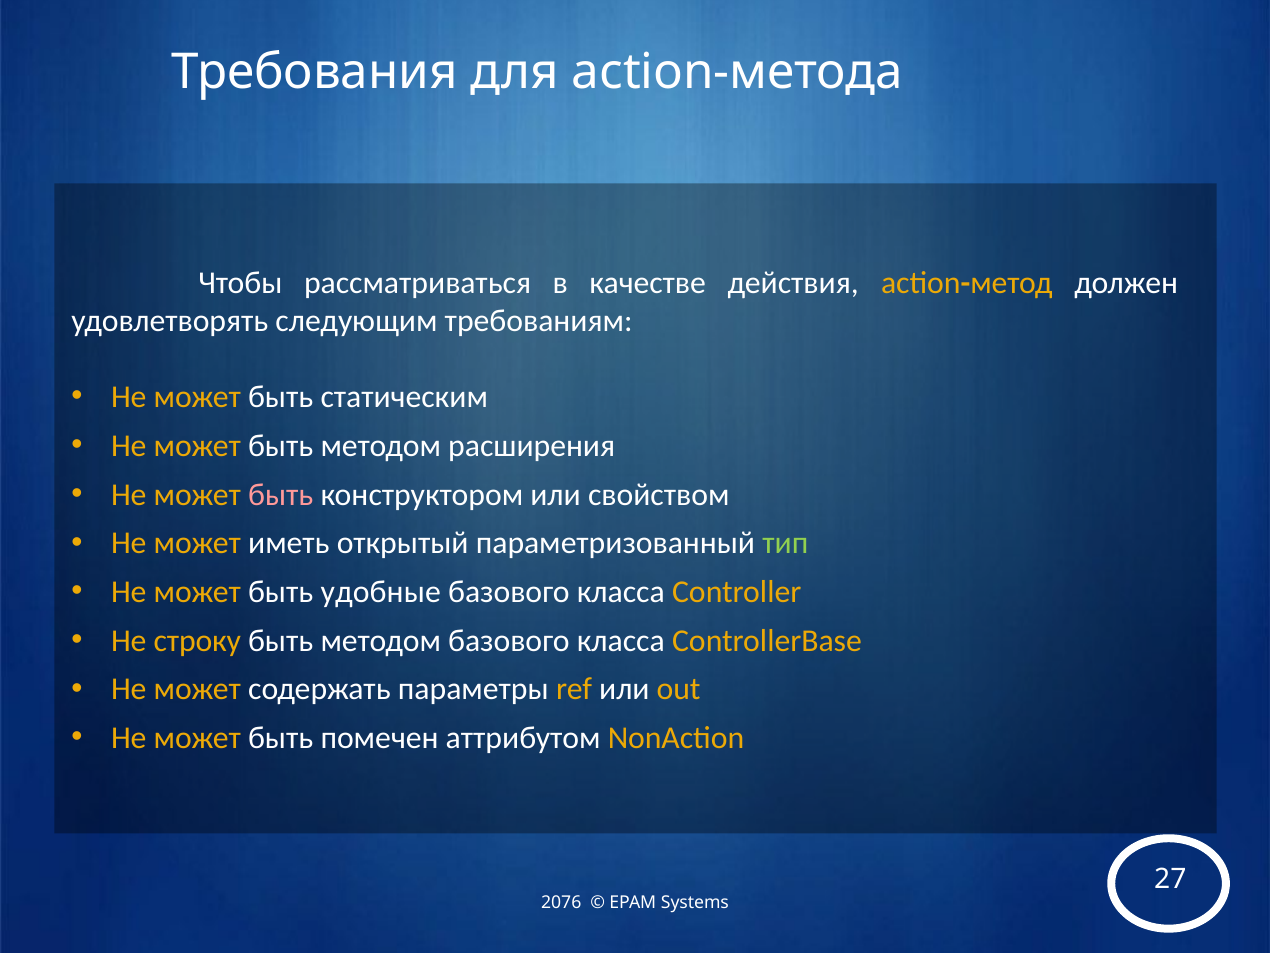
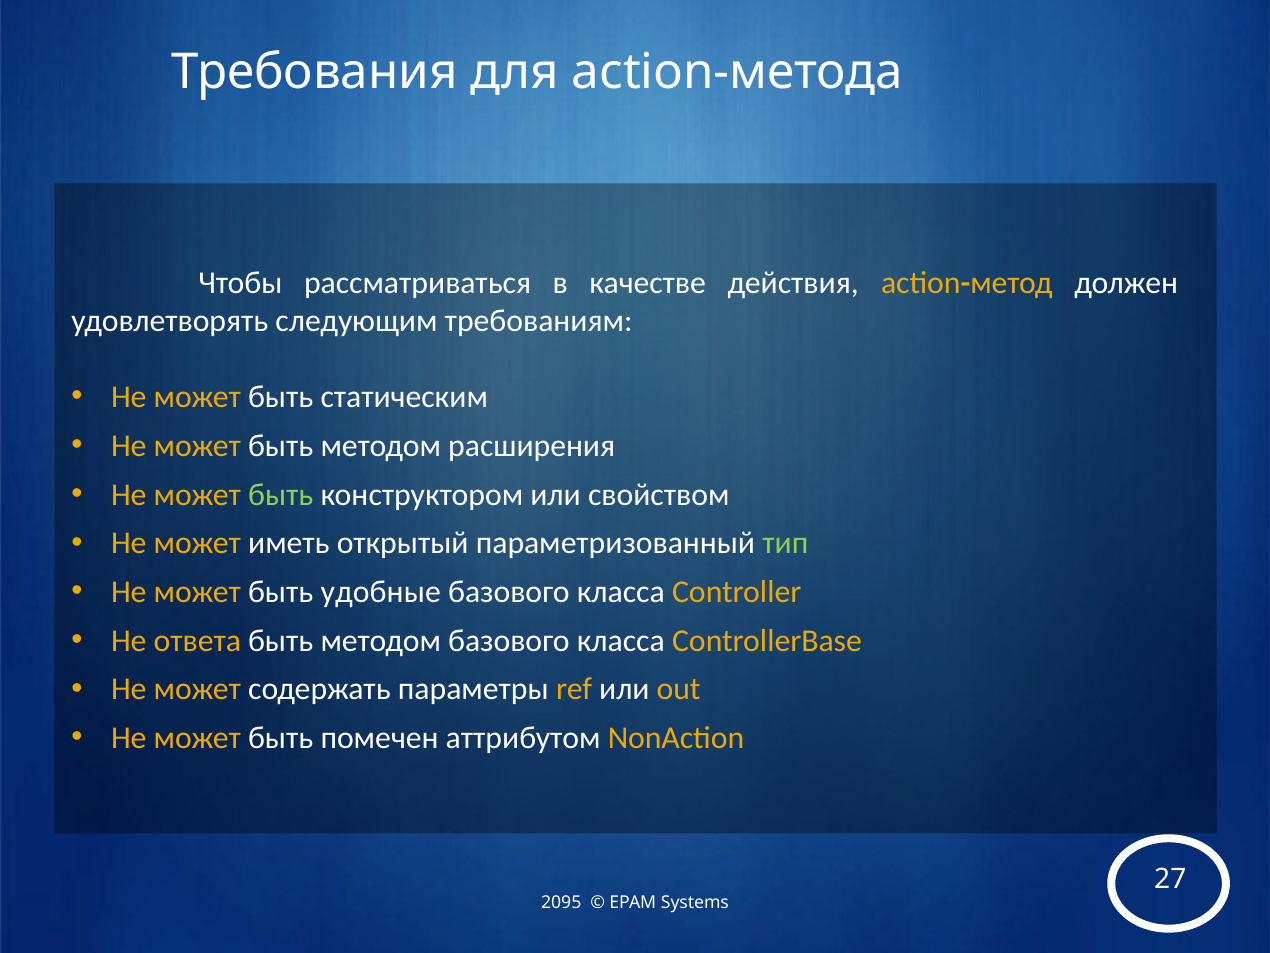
быть colour: pink -> light green (281, 494)
строку: строку -> ответа (197, 640)
2076: 2076 -> 2095 (561, 902)
